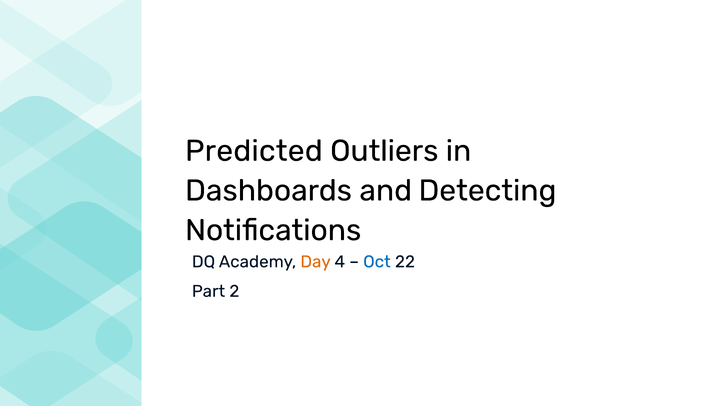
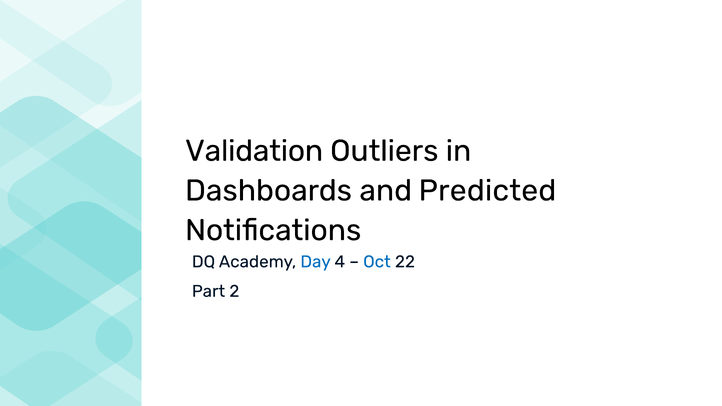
Predicted: Predicted -> Validation (254, 151)
Detecting: Detecting -> Predicted (487, 191)
Day colour: orange -> blue (316, 262)
